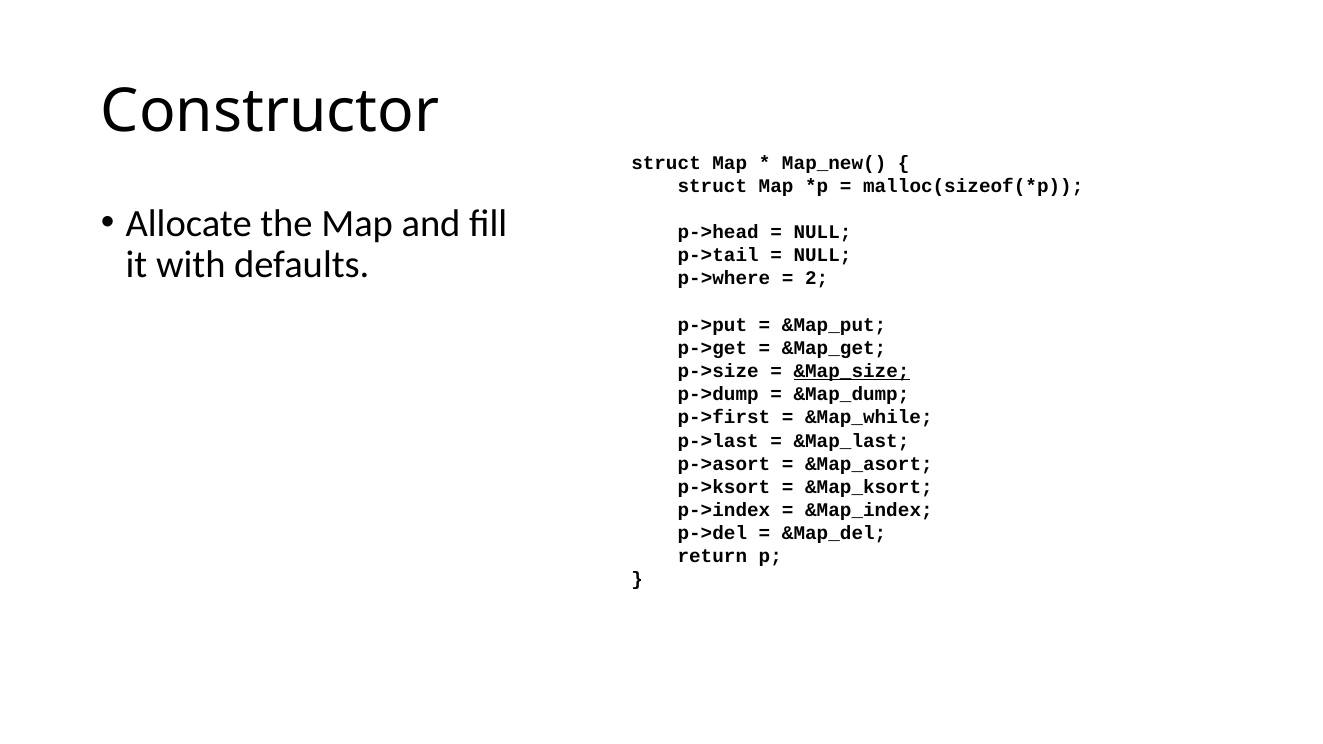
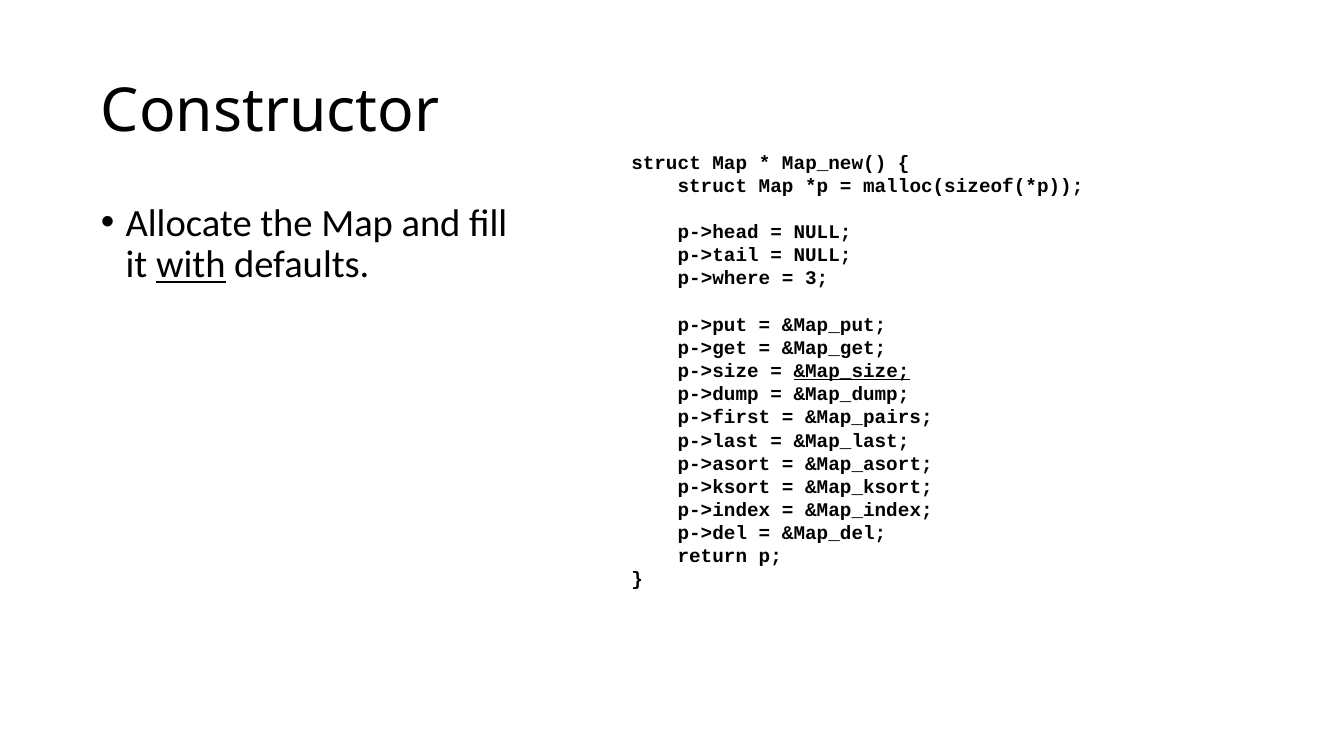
with underline: none -> present (191, 265)
2: 2 -> 3 (817, 279)
&Map_while: &Map_while -> &Map_pairs (869, 418)
